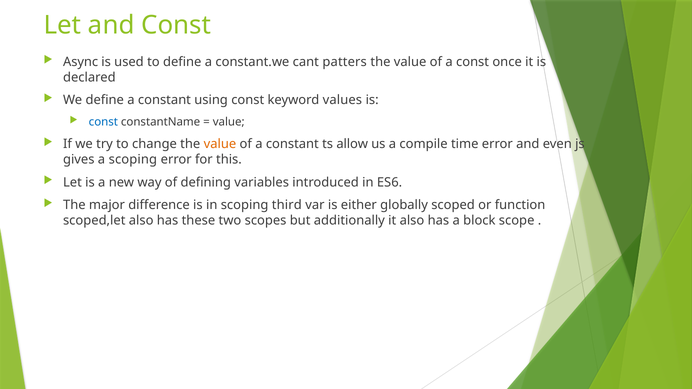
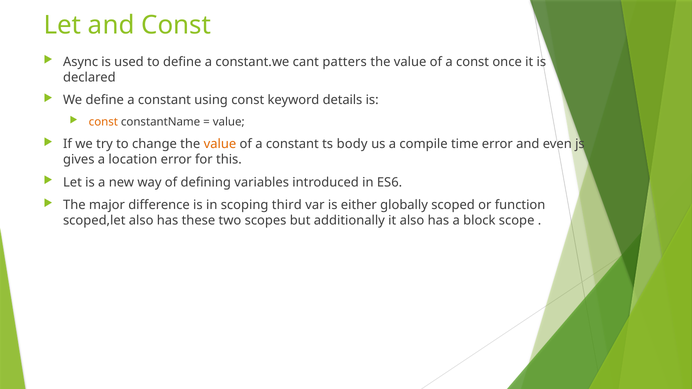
values: values -> details (342, 100)
const colour: blue -> orange (103, 122)
allow: allow -> body (352, 144)
a scoping: scoping -> location (133, 160)
